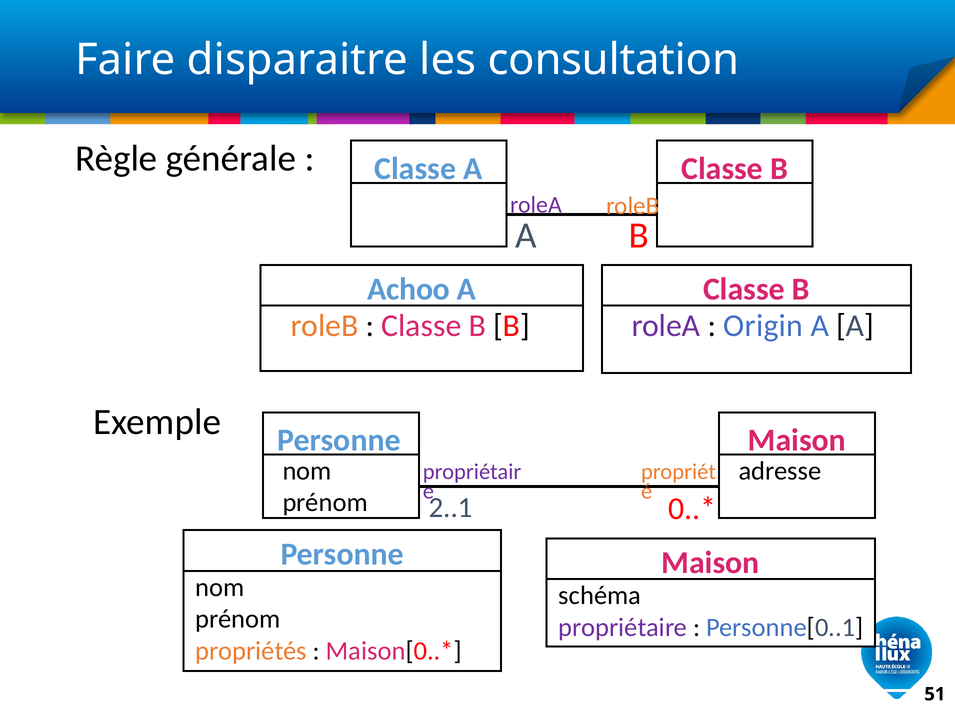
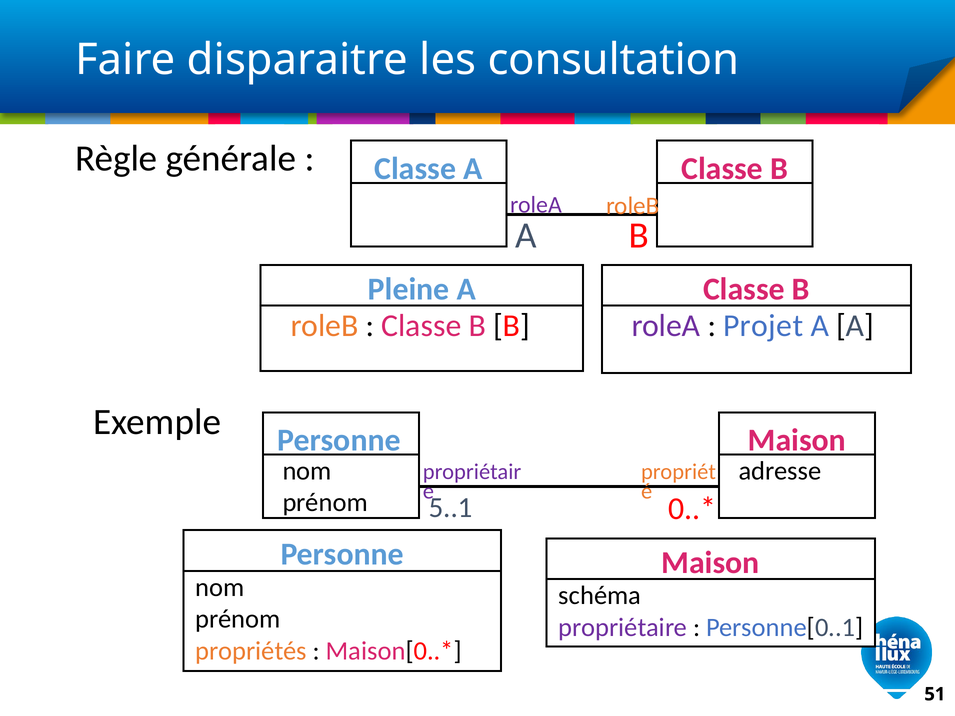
Achoo: Achoo -> Pleine (409, 289)
Origin: Origin -> Projet (763, 326)
2..1: 2..1 -> 5..1 (451, 508)
